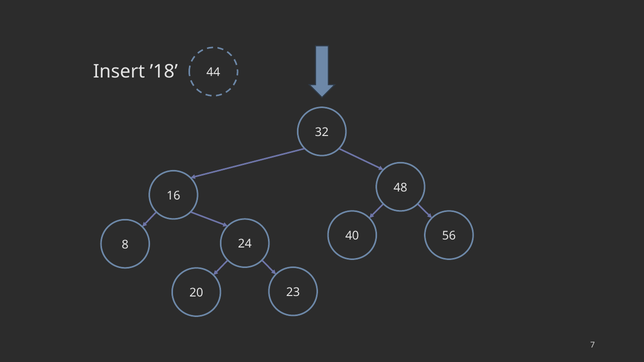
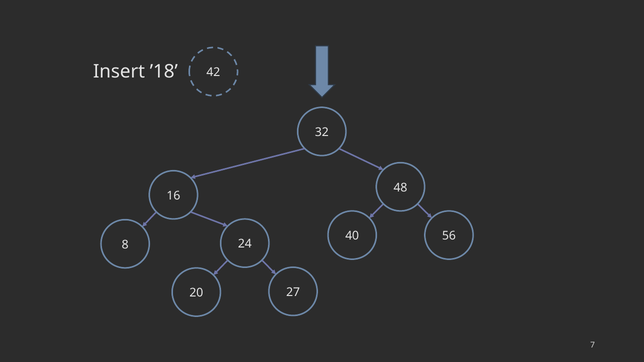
44: 44 -> 42 (213, 72)
23: 23 -> 27 (293, 292)
